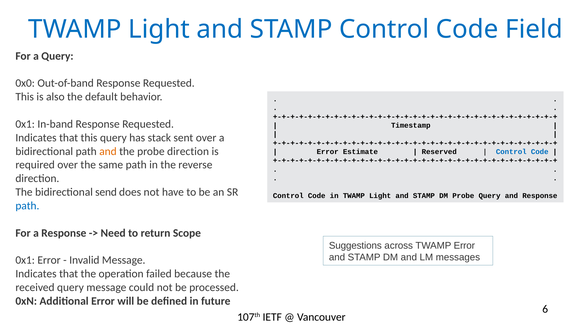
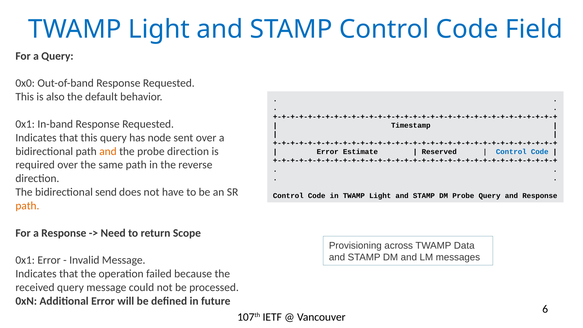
stack: stack -> node (159, 138)
path colour: blue -> orange (27, 206)
Suggestions: Suggestions -> Provisioning (355, 246)
TWAMP Error: Error -> Data (464, 246)
